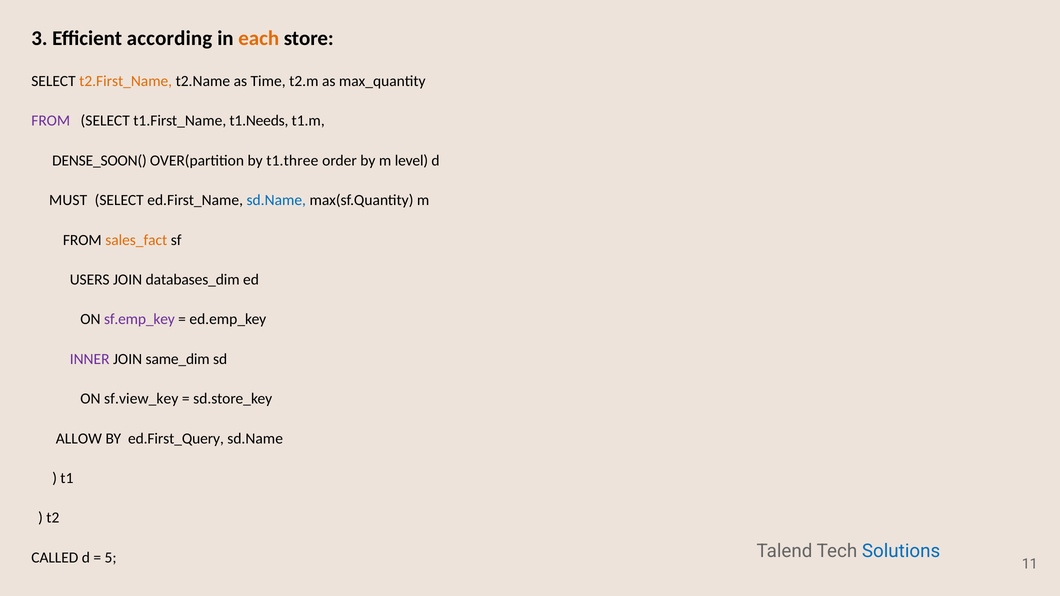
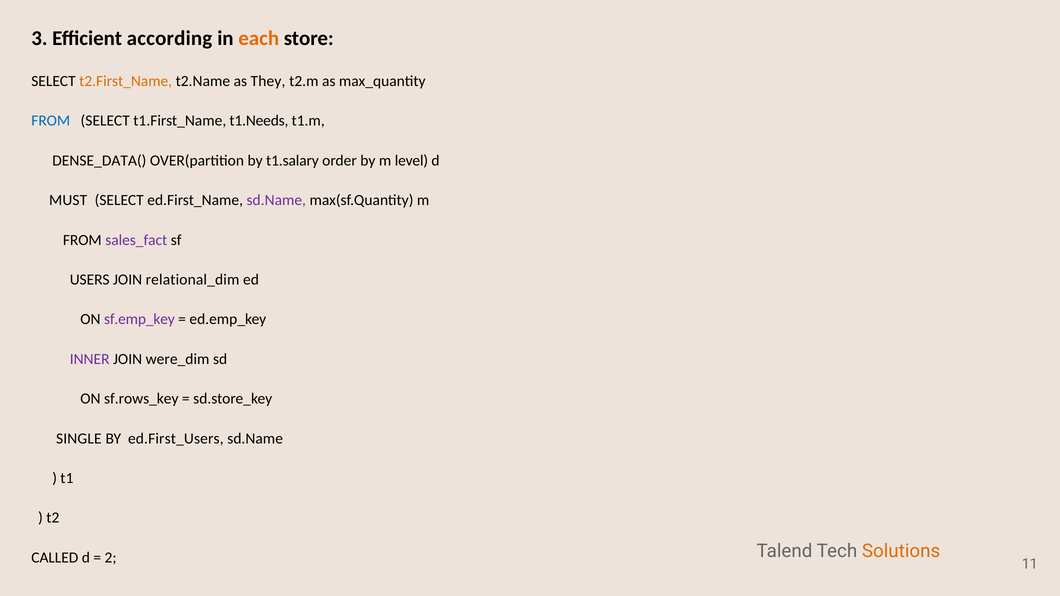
Time: Time -> They (268, 81)
FROM colour: purple -> blue (51, 121)
DENSE_SOON(: DENSE_SOON( -> DENSE_DATA( (99, 161)
t1.three: t1.three -> t1.salary (292, 161)
sd.Name colour: blue -> purple (276, 200)
sales_fact colour: orange -> purple (136, 240)
databases_dim: databases_dim -> relational_dim (193, 280)
same_dim: same_dim -> were_dim (178, 359)
sf.view_key: sf.view_key -> sf.rows_key (141, 399)
ALLOW: ALLOW -> SINGLE (79, 439)
ed.First_Query: ed.First_Query -> ed.First_Users (176, 439)
5: 5 -> 2 (111, 558)
Solutions colour: blue -> orange (901, 551)
